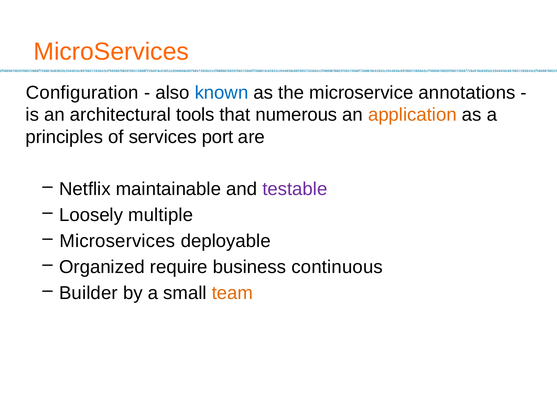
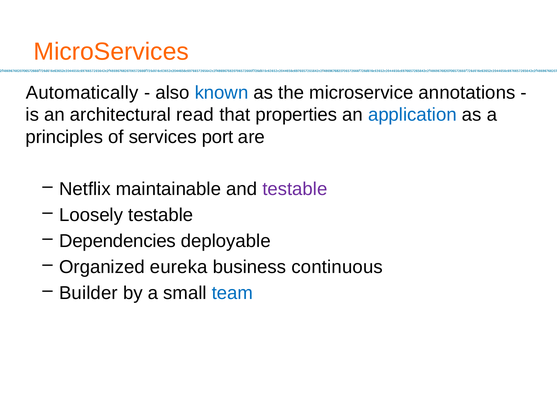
Configuration: Configuration -> Automatically (82, 93)
tools: tools -> read (195, 115)
numerous: numerous -> properties (296, 115)
application colour: orange -> blue (412, 115)
Loosely multiple: multiple -> testable (161, 215)
Microservices: Microservices -> Dependencies (118, 241)
require: require -> eureka (179, 267)
team colour: orange -> blue (232, 293)
